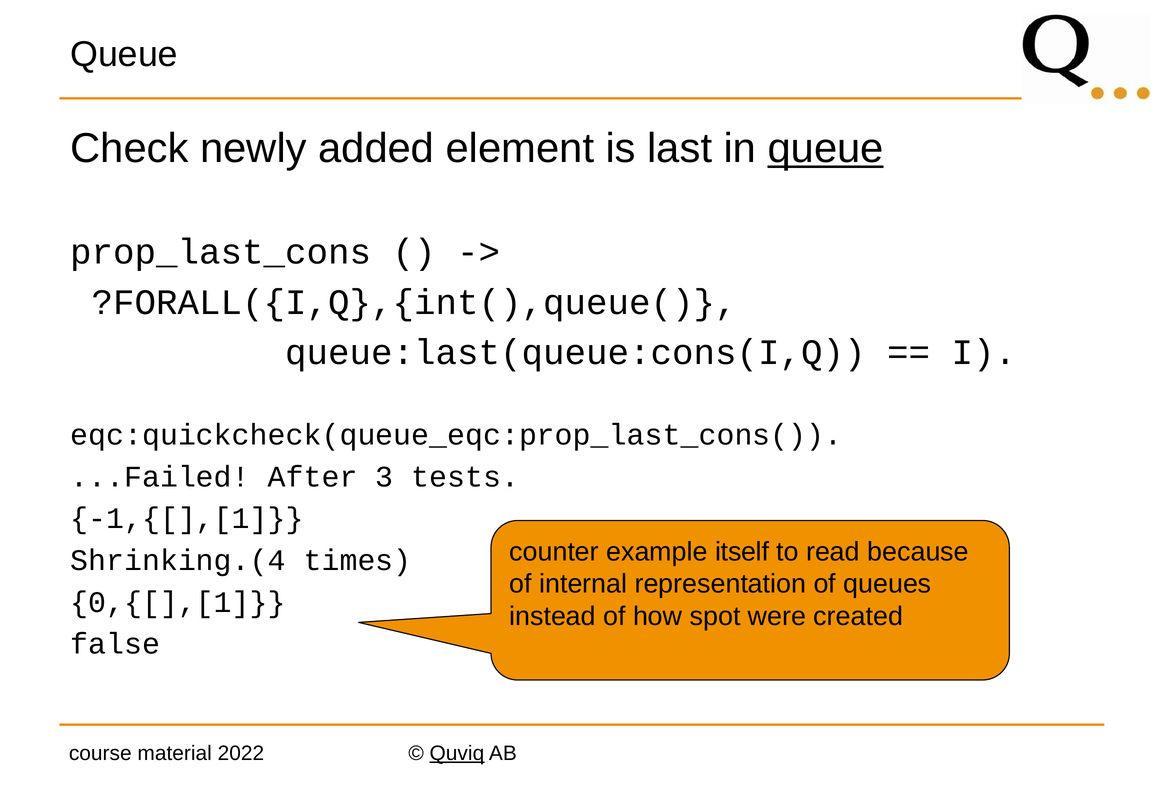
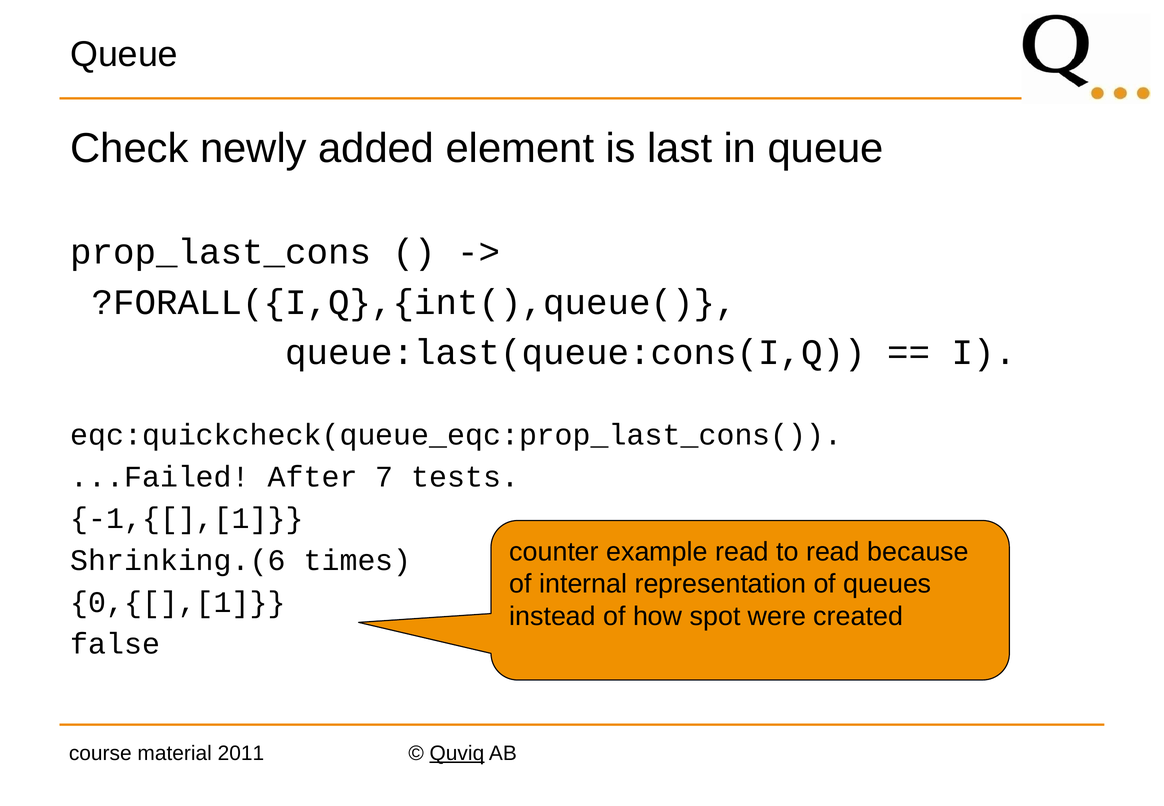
queue underline: present -> none (826, 149)
3: 3 -> 7 (384, 477)
example itself: itself -> read (742, 552)
Shrinking.(4: Shrinking.(4 -> Shrinking.(6 (178, 560)
2022: 2022 -> 2011 (241, 753)
